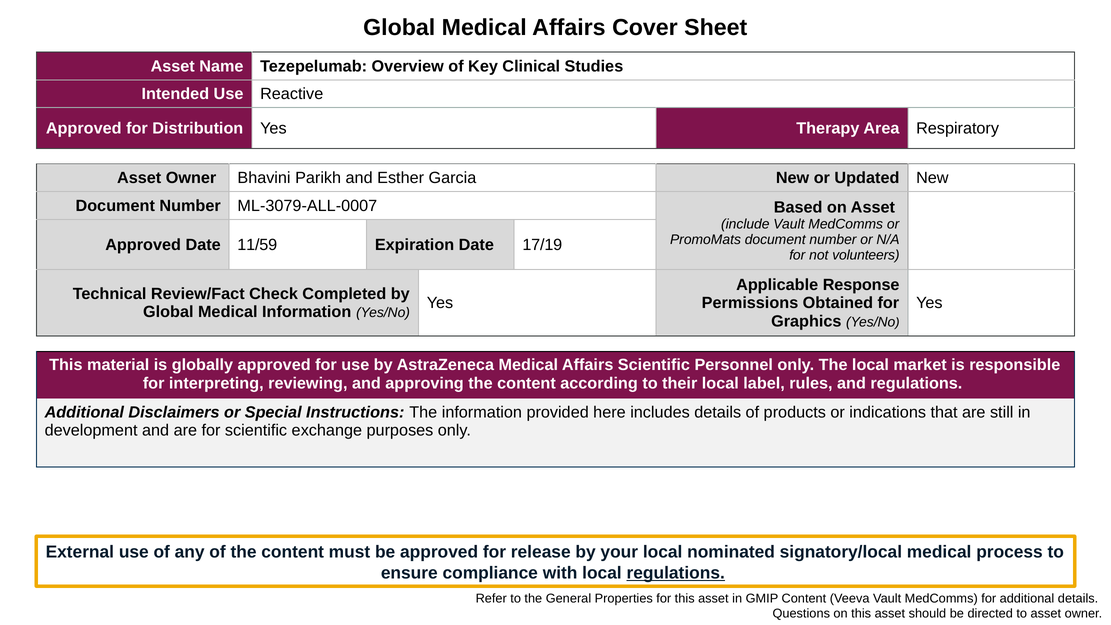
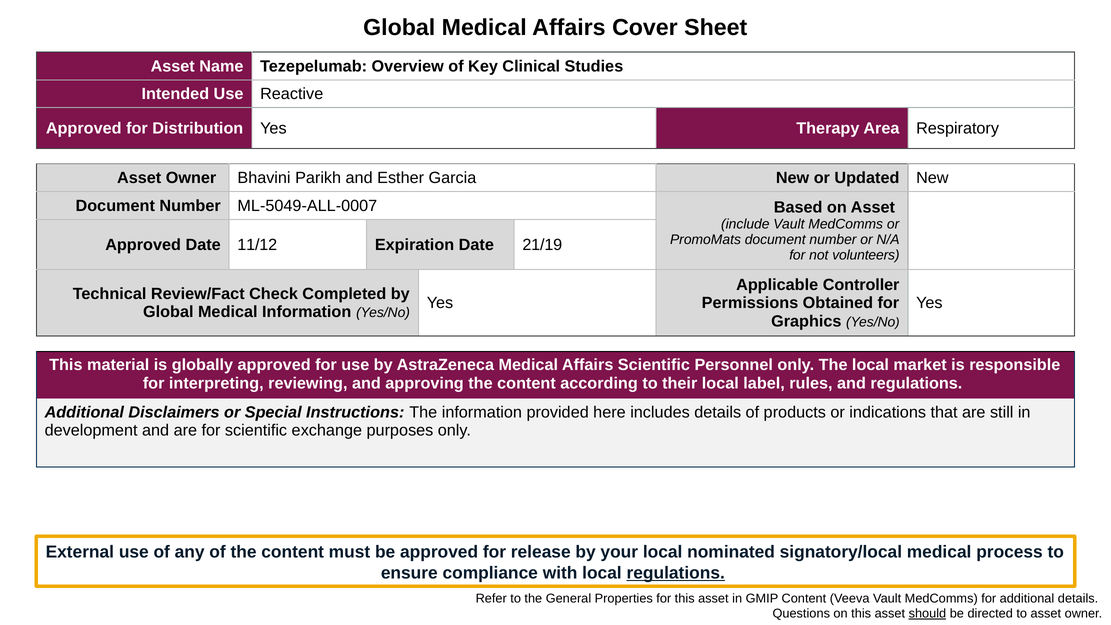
ML-3079-ALL-0007: ML-3079-ALL-0007 -> ML-5049-ALL-0007 (307, 206)
11/59: 11/59 -> 11/12 (257, 245)
17/19: 17/19 -> 21/19 (542, 245)
Response: Response -> Controller (861, 285)
should underline: none -> present (927, 614)
